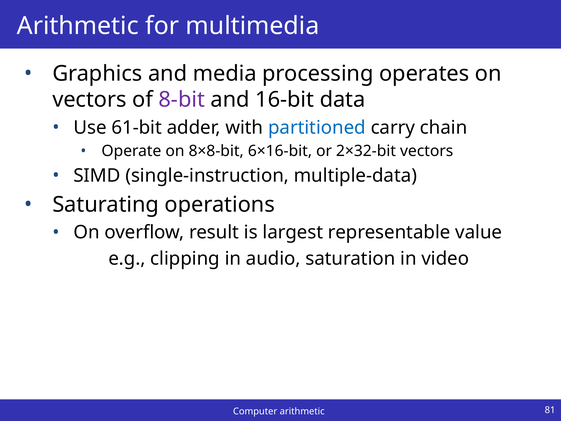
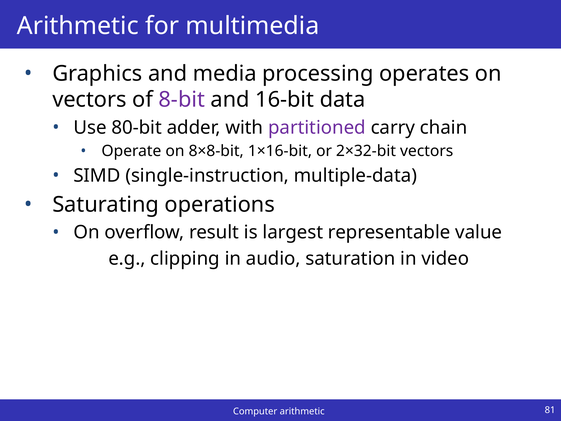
61-bit: 61-bit -> 80-bit (137, 128)
partitioned colour: blue -> purple (317, 128)
6×16-bit: 6×16-bit -> 1×16-bit (280, 151)
